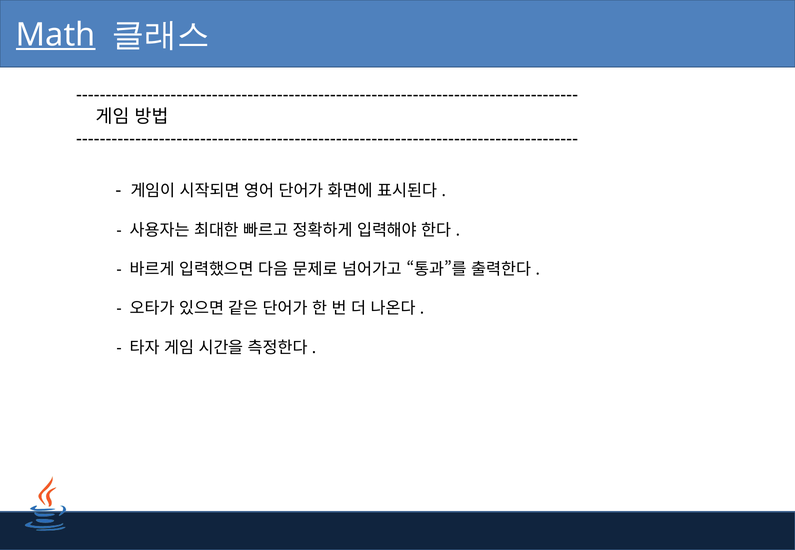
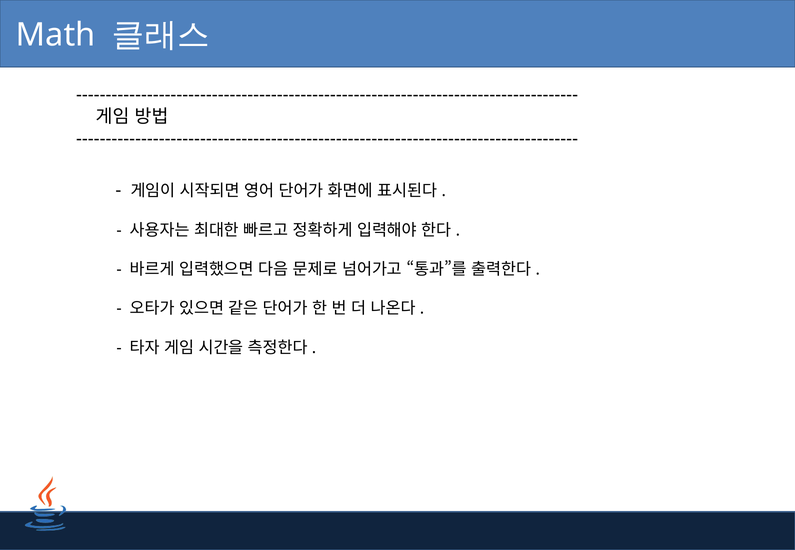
Math underline: present -> none (56, 35)
